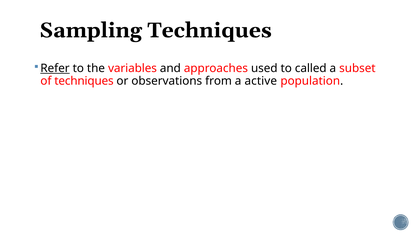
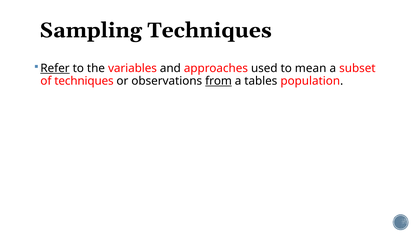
called: called -> mean (311, 69)
from underline: none -> present (219, 81)
active: active -> tables (261, 81)
